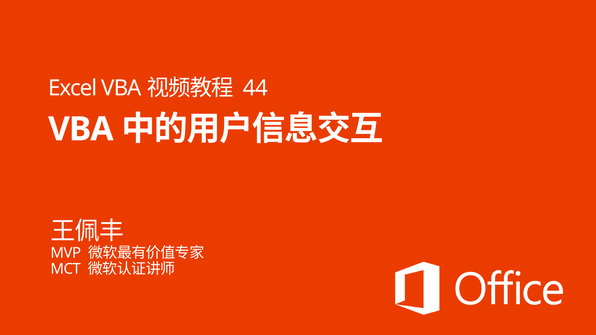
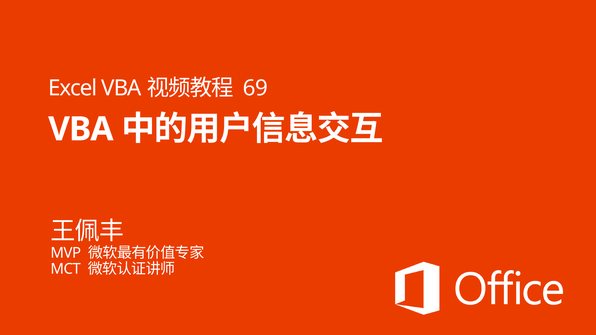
44: 44 -> 69 (255, 88)
